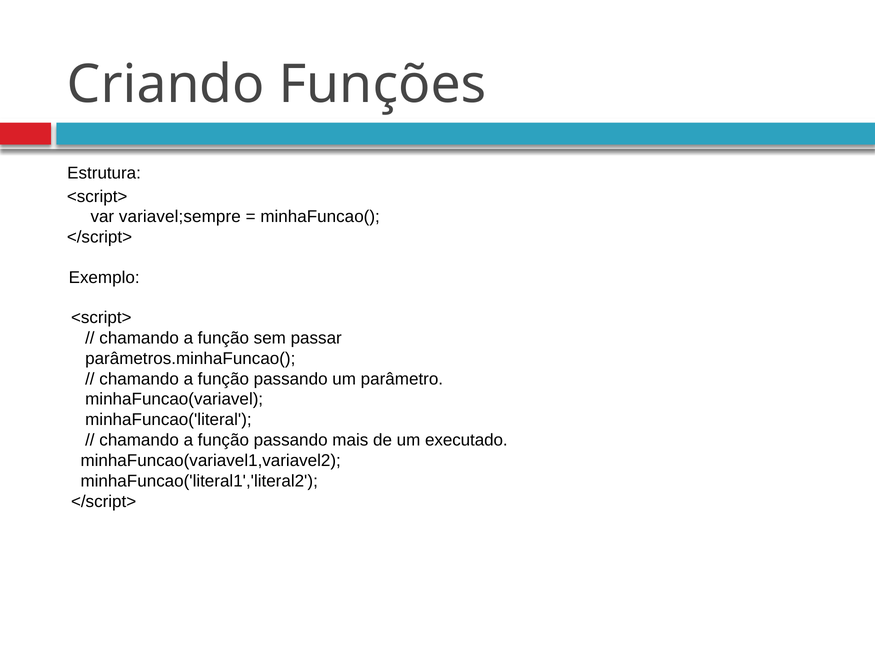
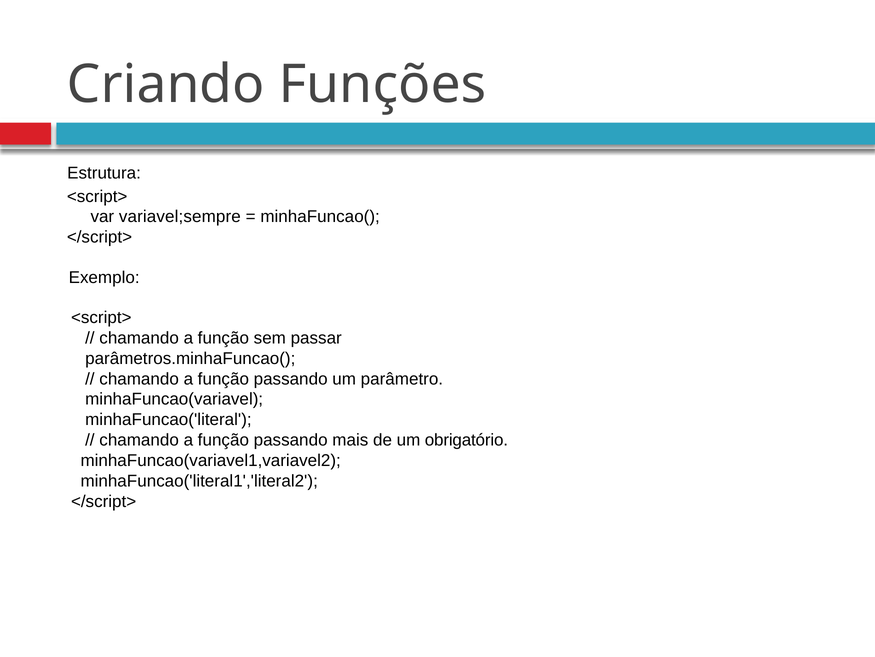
executado: executado -> obrigatório (466, 440)
